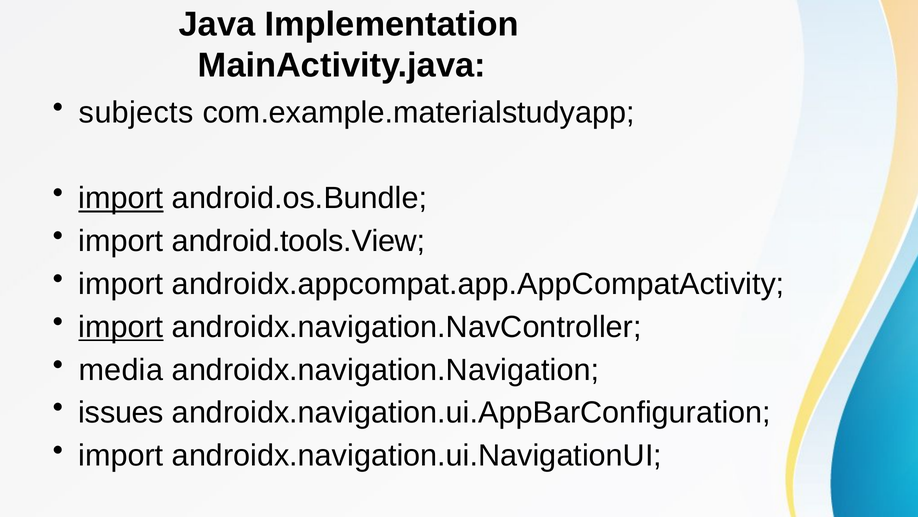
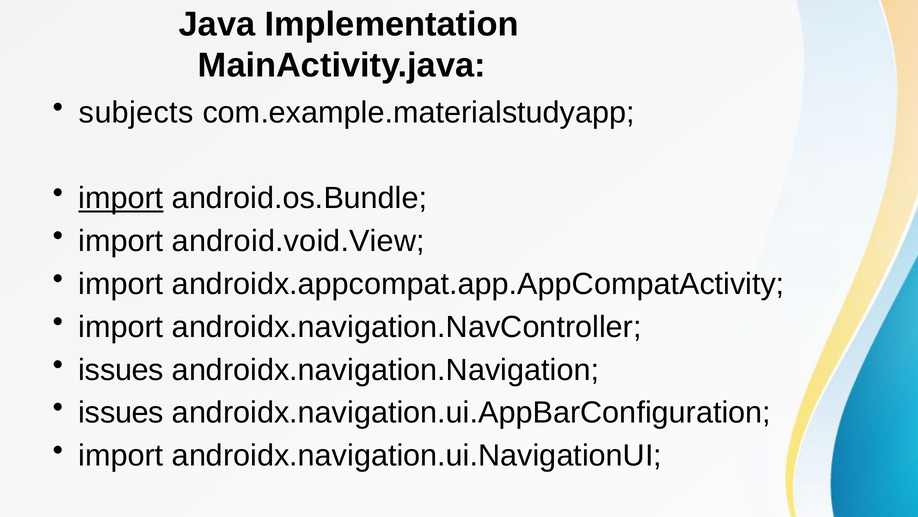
android.tools.View: android.tools.View -> android.void.View (298, 241)
import underline: present -> none (121, 327)
media: media -> issues (121, 369)
